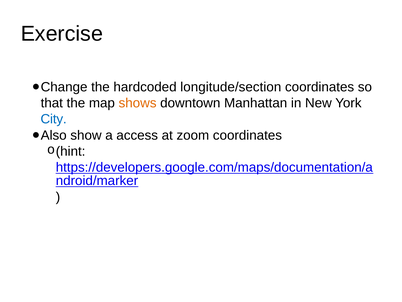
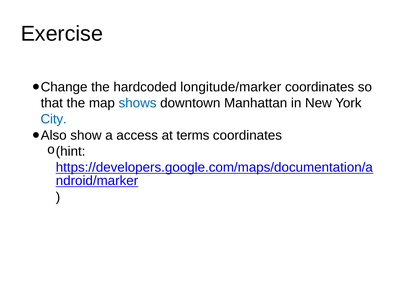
longitude/section: longitude/section -> longitude/marker (231, 87)
shows colour: orange -> blue (138, 103)
zoom: zoom -> terms (193, 135)
